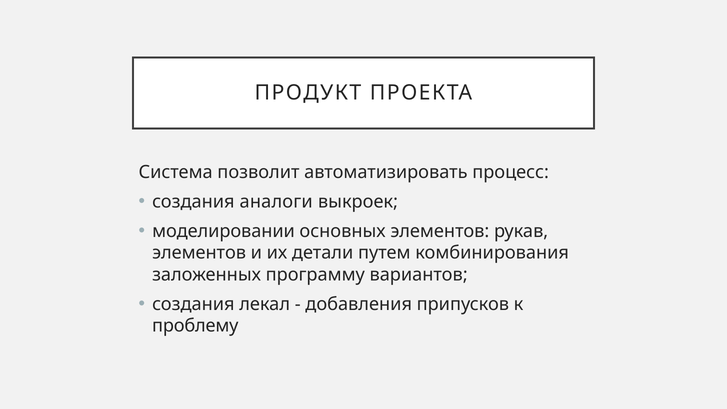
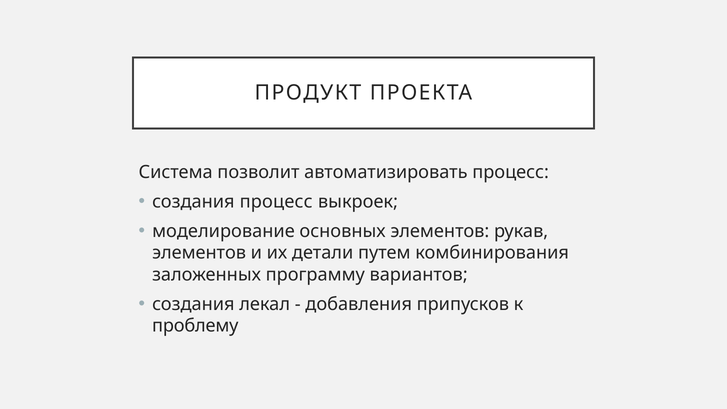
создания аналоги: аналоги -> процесс (276, 202)
моделировании: моделировании -> моделирование (223, 231)
